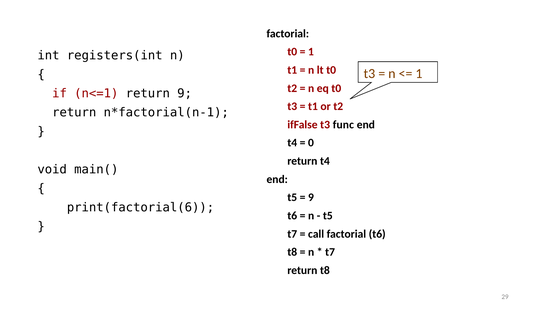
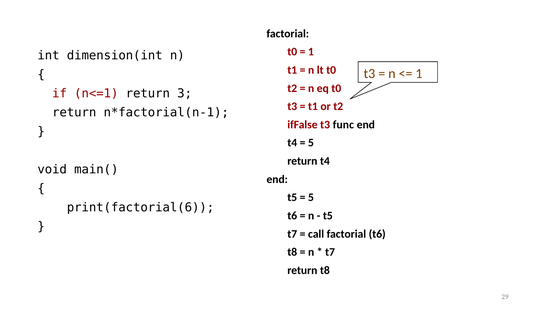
registers(int: registers(int -> dimension(int (115, 55)
return 9: 9 -> 3 (185, 93)
0: 0 -> 5 (311, 143)
9: 9 -> 5 (311, 197)
